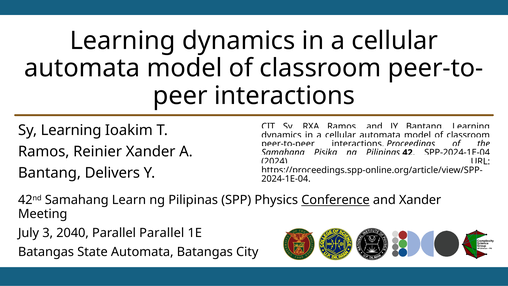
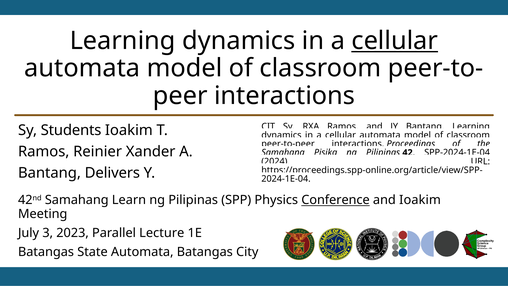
cellular underline: none -> present (395, 41)
Sy Learning: Learning -> Students (71, 130)
and Xander: Xander -> Ioakim (420, 200)
2040: 2040 -> 2023 (73, 233)
Parallel Parallel: Parallel -> Lecture (162, 233)
